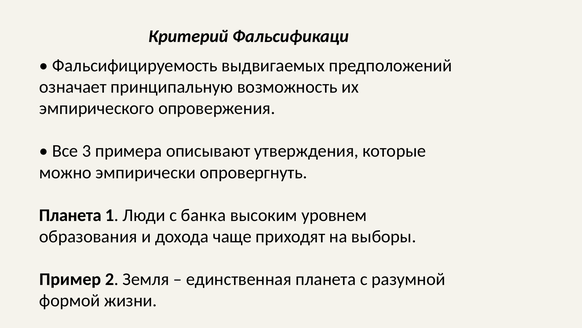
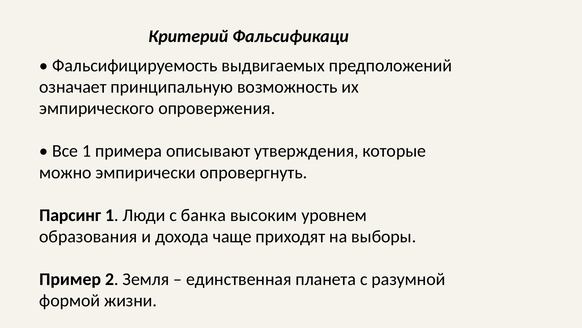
Все 3: 3 -> 1 (87, 151)
Планета: Планета -> Парсинг (70, 215)
